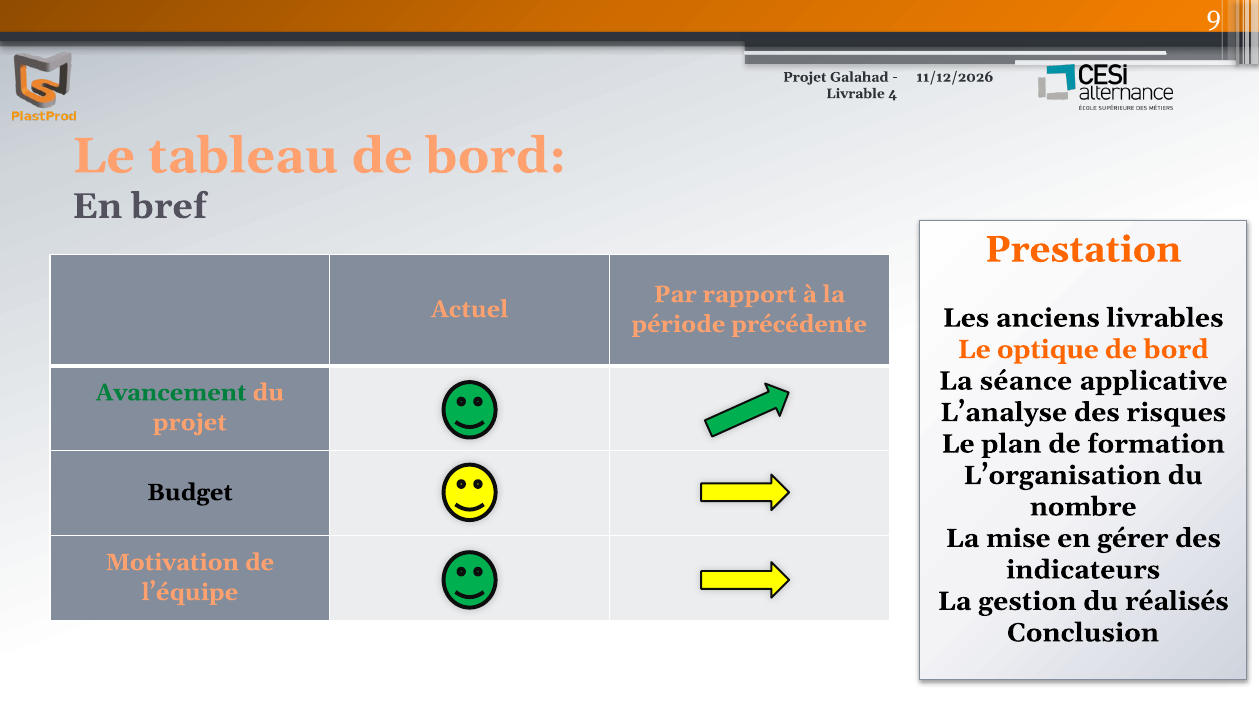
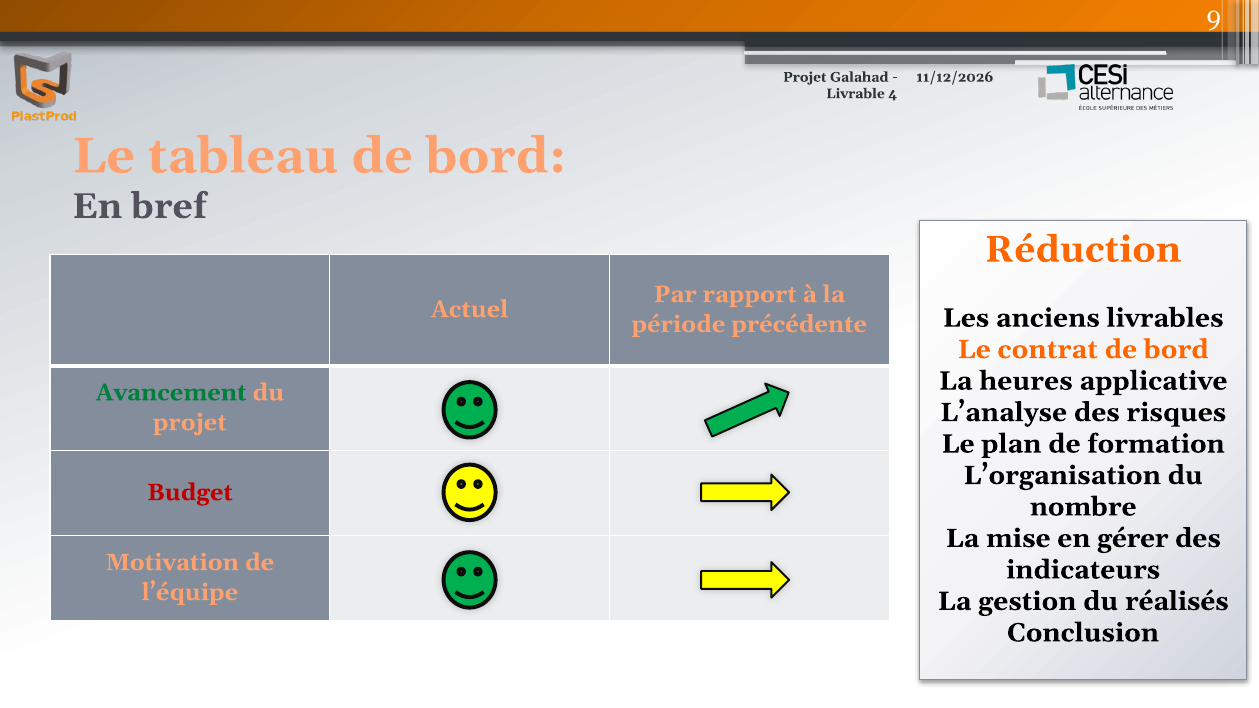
Prestation: Prestation -> Réduction (1083, 249)
optique: optique -> contrat (1048, 350)
séance: séance -> heures (1026, 381)
Budget colour: black -> red (190, 493)
